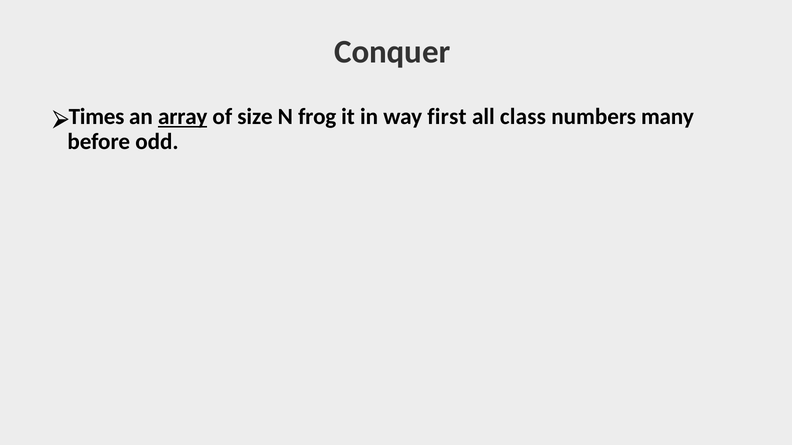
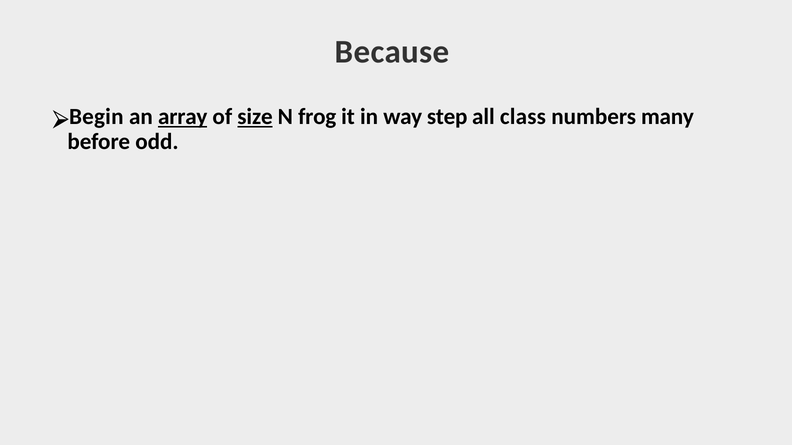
Conquer: Conquer -> Because (392, 52)
Times: Times -> Begin (96, 117)
size underline: none -> present (255, 117)
first: first -> step (447, 117)
